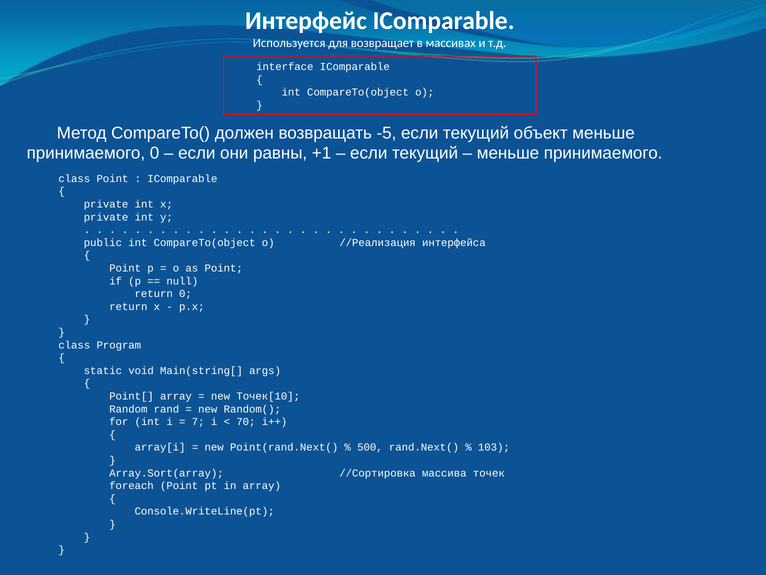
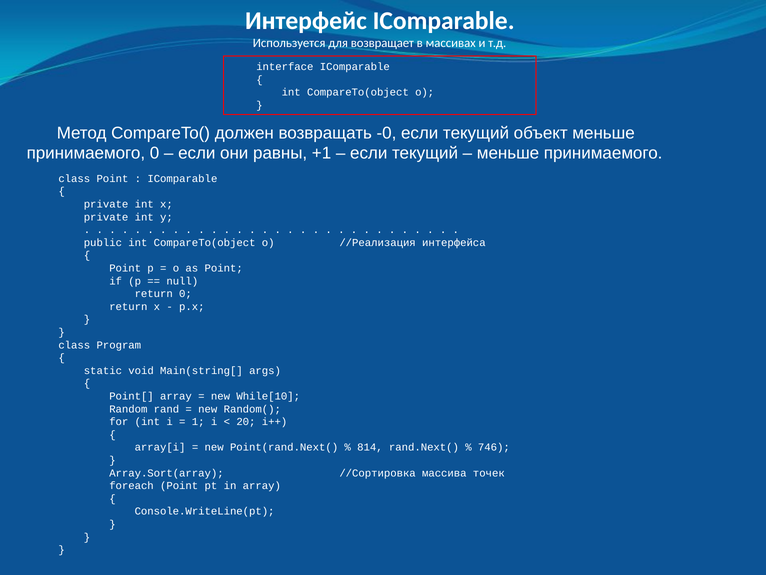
-5: -5 -> -0 (386, 133)
Точек[10: Точек[10 -> While[10 (268, 396)
7: 7 -> 1 (198, 421)
70: 70 -> 20 (246, 421)
500: 500 -> 814 (370, 447)
103: 103 -> 746 (494, 447)
